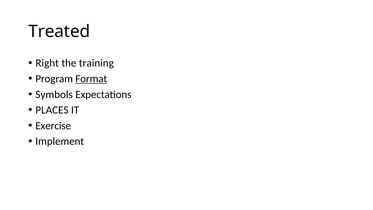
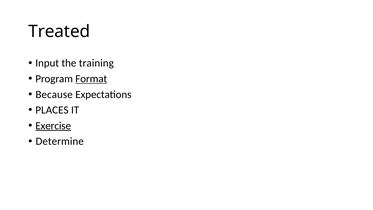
Right: Right -> Input (47, 63)
Symbols: Symbols -> Because (54, 94)
Exercise underline: none -> present (53, 126)
Implement: Implement -> Determine (60, 141)
